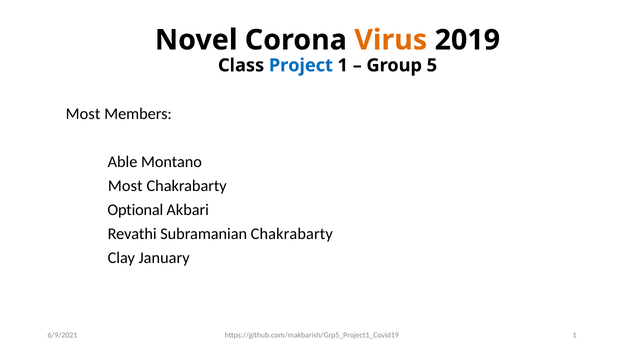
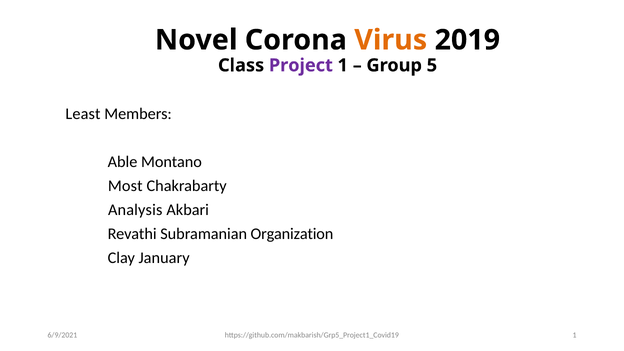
Project colour: blue -> purple (301, 65)
Most: Most -> Least (83, 114)
Optional: Optional -> Analysis (135, 210)
Subramanian Chakrabarty: Chakrabarty -> Organization (292, 234)
